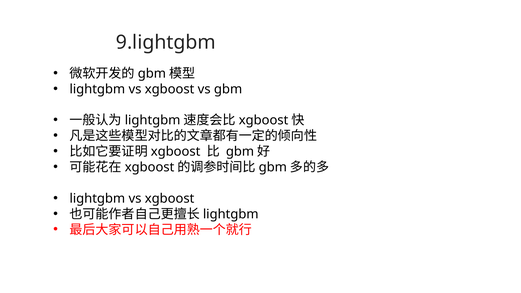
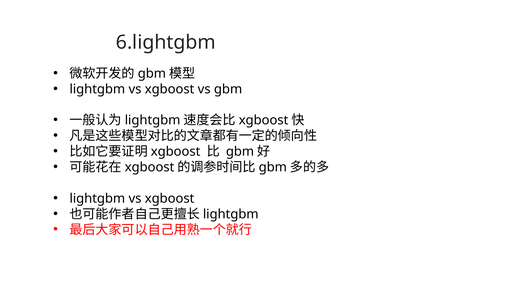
9.lightgbm: 9.lightgbm -> 6.lightgbm (166, 42)
